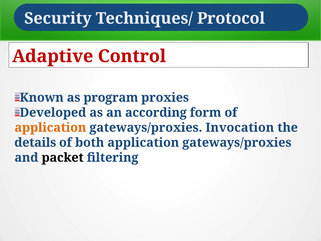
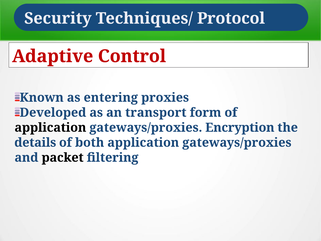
program: program -> entering (111, 97)
according: according -> transport (156, 112)
application colour: orange -> black (50, 127)
Invocation: Invocation -> Encryption (240, 127)
